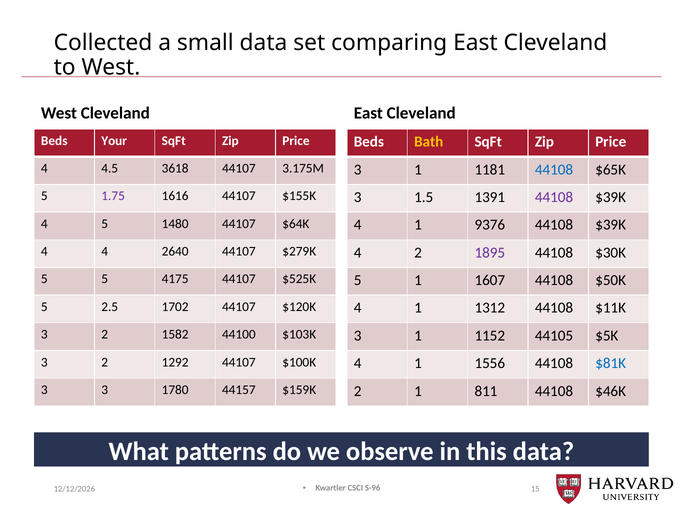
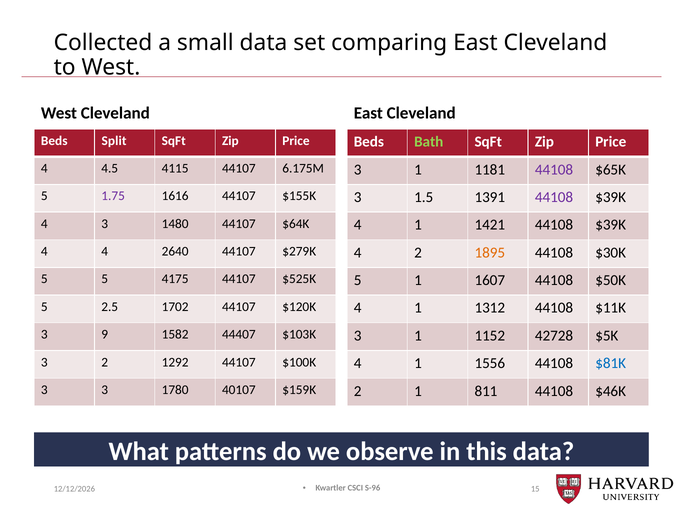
Your: Your -> Split (114, 141)
Bath colour: yellow -> light green (429, 142)
3618: 3618 -> 4115 (175, 168)
3.175M: 3.175M -> 6.175M (303, 168)
44108 colour: blue -> purple (554, 170)
4 5: 5 -> 3 (105, 224)
9376: 9376 -> 1421 (490, 225)
1895 colour: purple -> orange (490, 253)
2: 2 -> 9 (105, 335)
44100: 44100 -> 44407 (239, 335)
44105: 44105 -> 42728 (554, 336)
44157: 44157 -> 40107 (239, 390)
